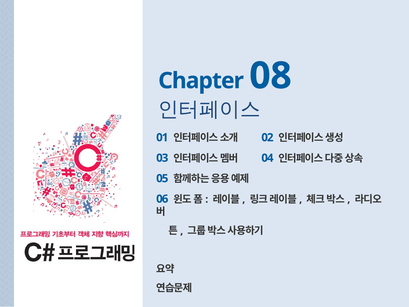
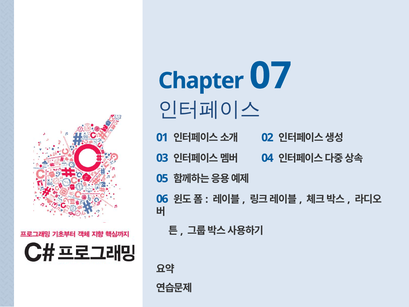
08: 08 -> 07 (270, 76)
